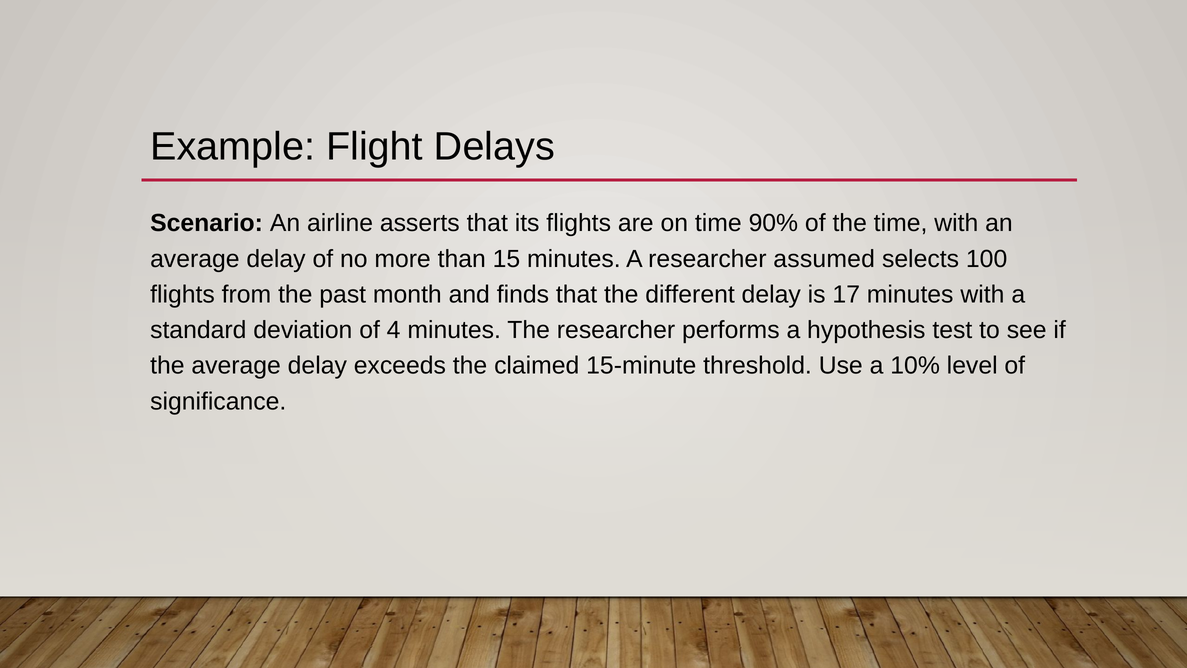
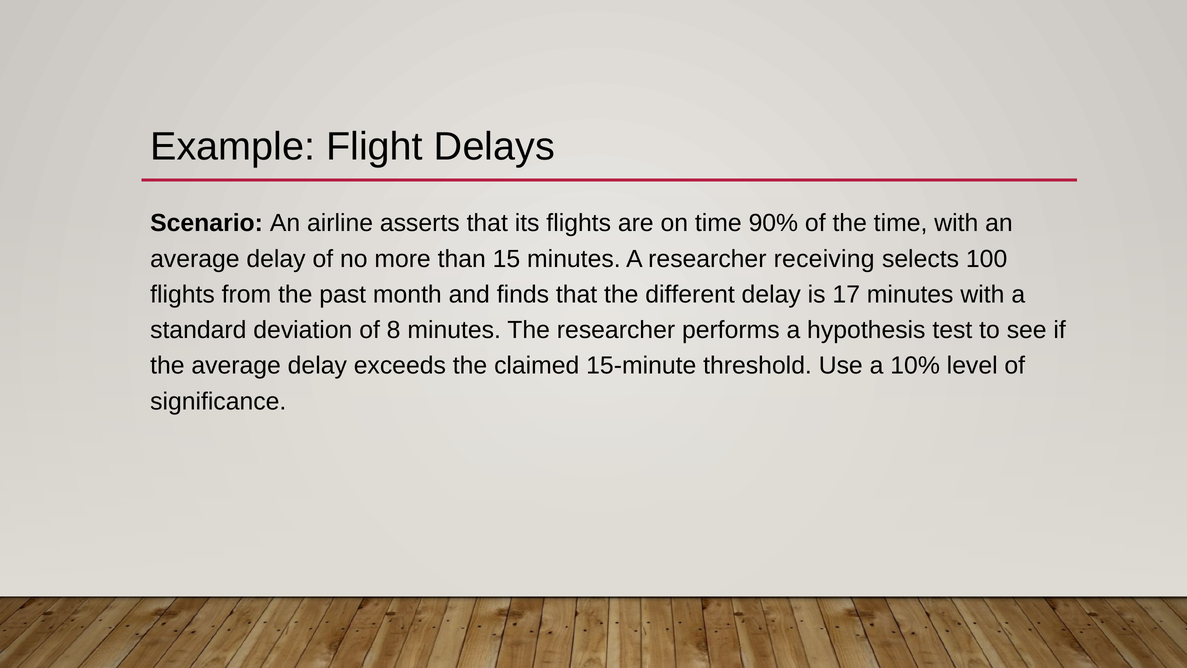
assumed: assumed -> receiving (824, 259)
4: 4 -> 8 (394, 330)
